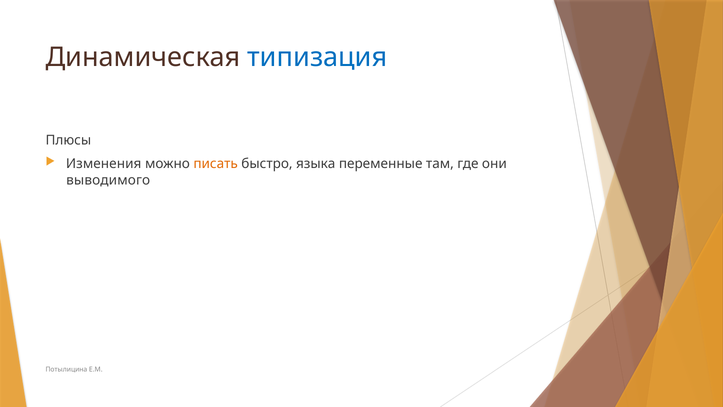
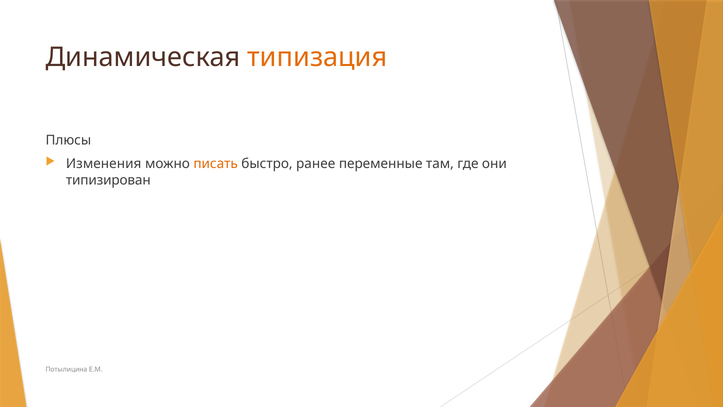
типизация colour: blue -> orange (317, 57)
языка: языка -> ранее (316, 164)
выводимого: выводимого -> типизирован (108, 180)
